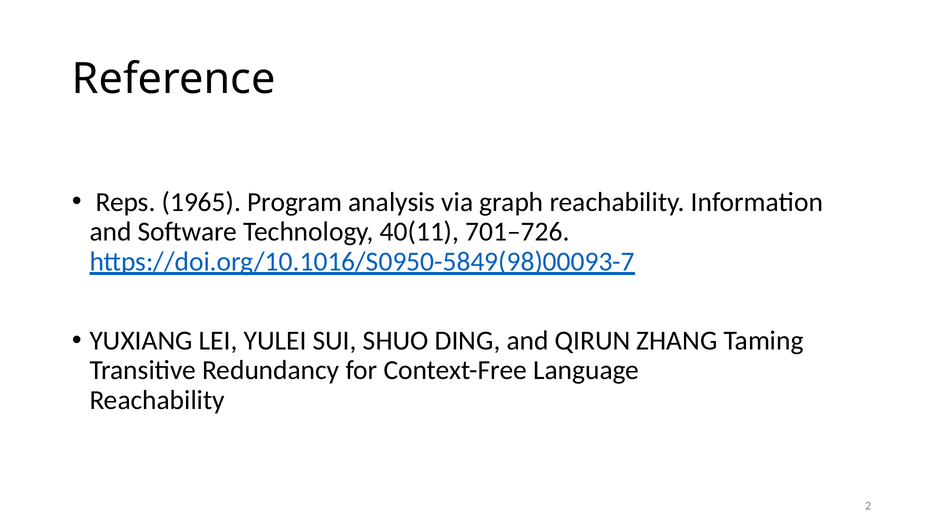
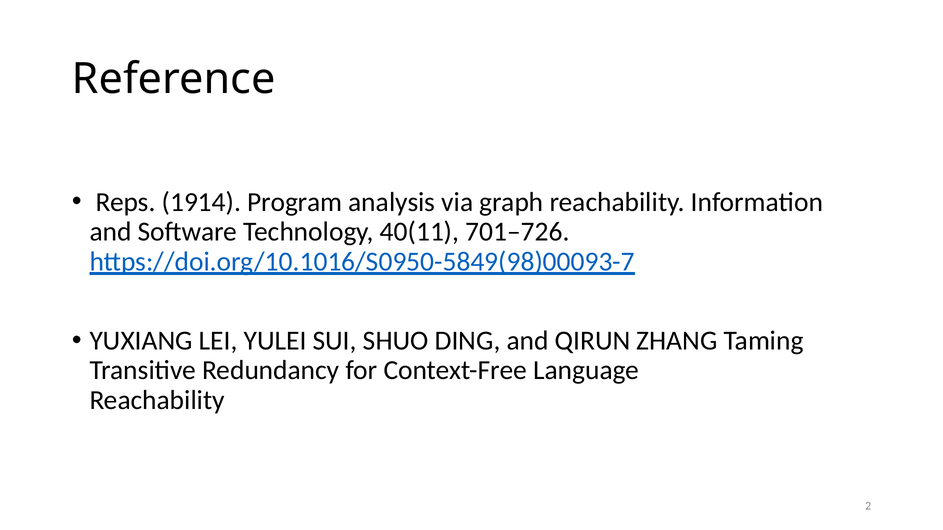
1965: 1965 -> 1914 (201, 202)
